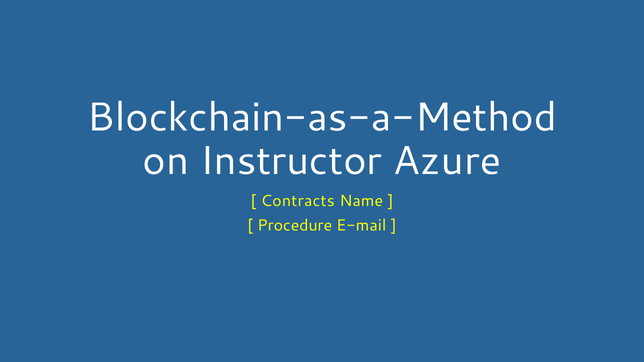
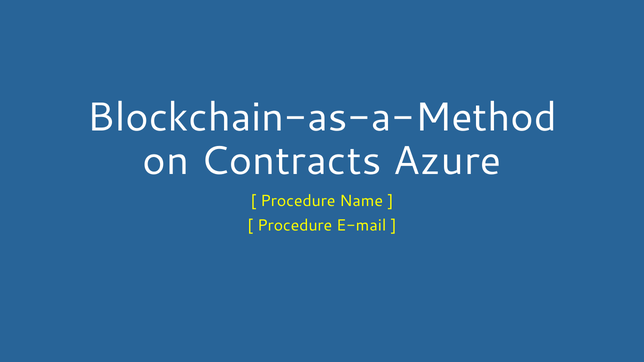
Instructor: Instructor -> Contracts (291, 161)
Contracts: Contracts -> Procedure (298, 201)
